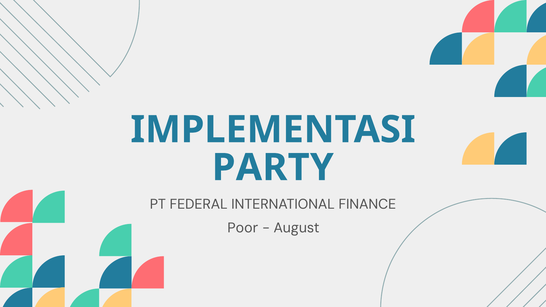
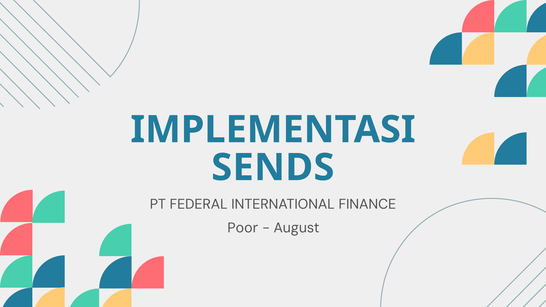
PARTY: PARTY -> SENDS (273, 168)
